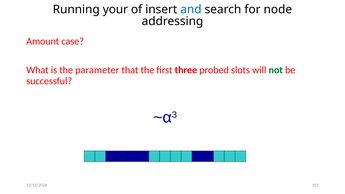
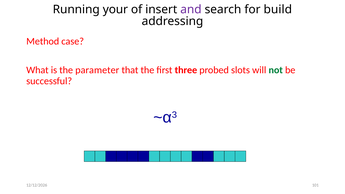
and colour: blue -> purple (191, 10)
node: node -> build (278, 10)
Amount: Amount -> Method (43, 41)
